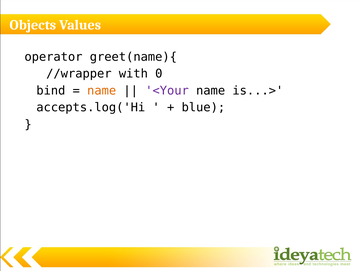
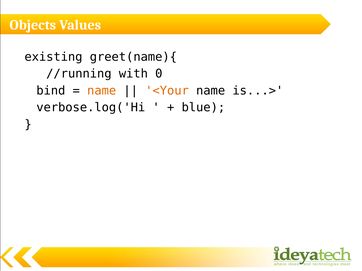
operator: operator -> existing (53, 57)
//wrapper: //wrapper -> //running (79, 74)
<Your colour: purple -> orange (167, 91)
accepts.log('Hi: accepts.log('Hi -> verbose.log('Hi (91, 108)
